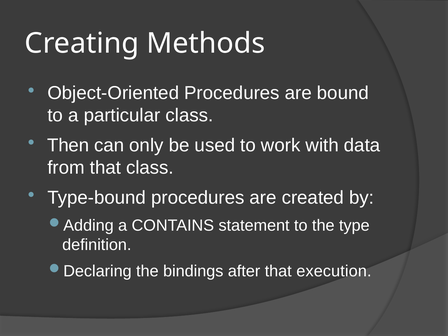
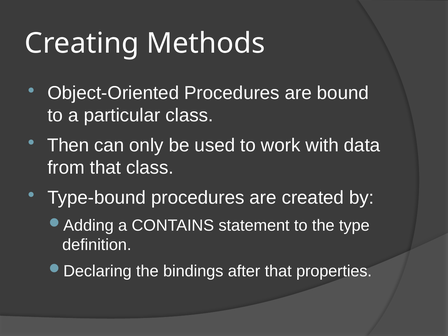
execution: execution -> properties (334, 271)
